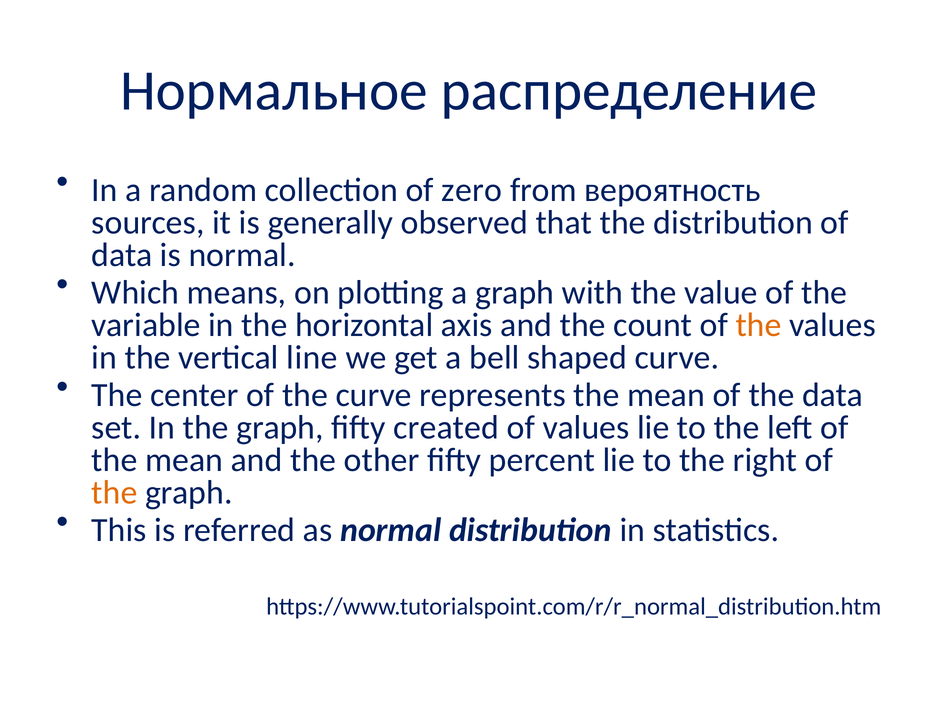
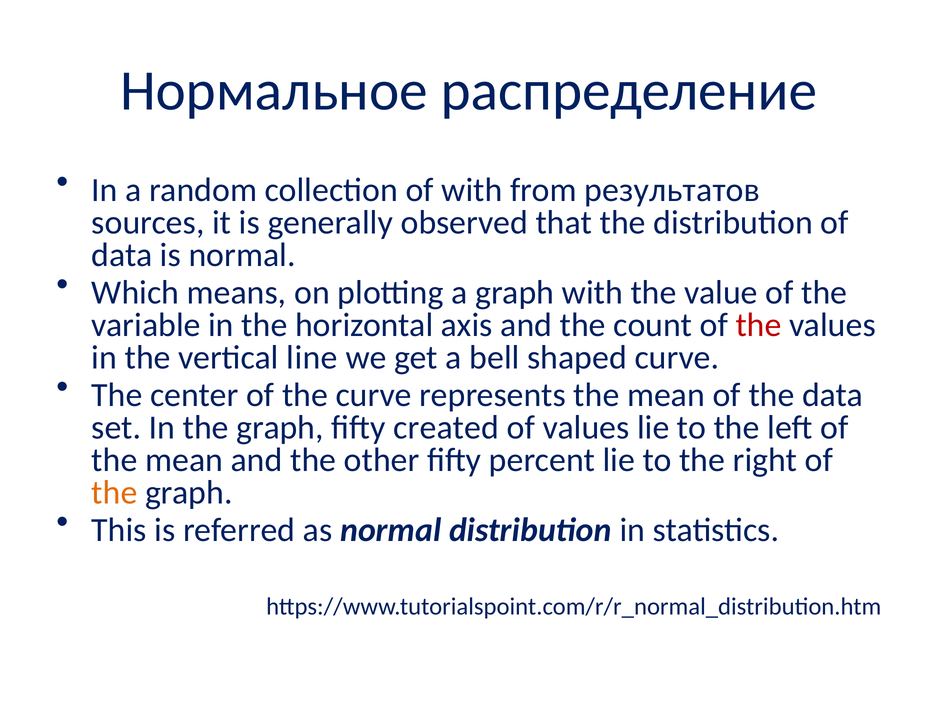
of zero: zero -> with (472, 190)
вероятность: вероятность -> результатов (672, 190)
the colour: orange -> red (758, 325)
